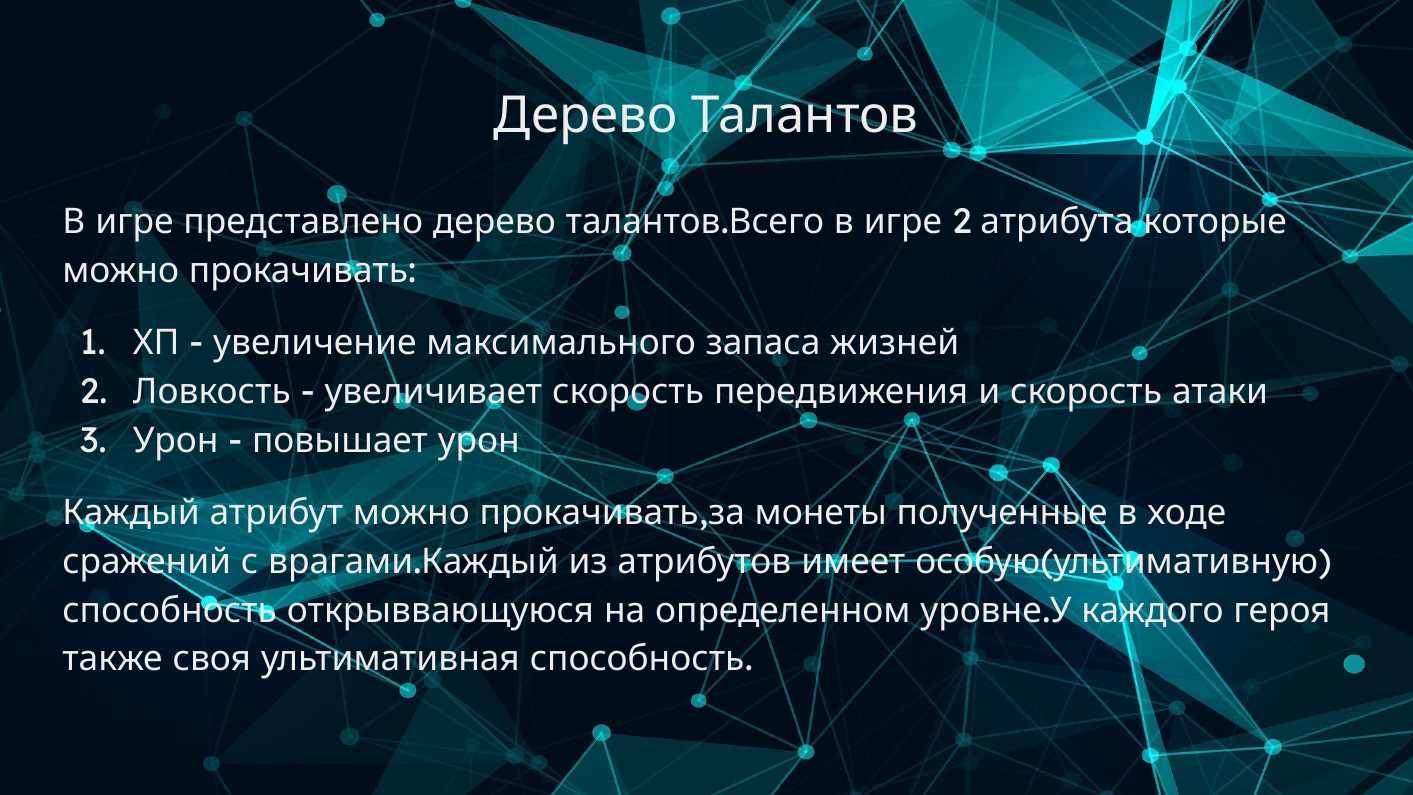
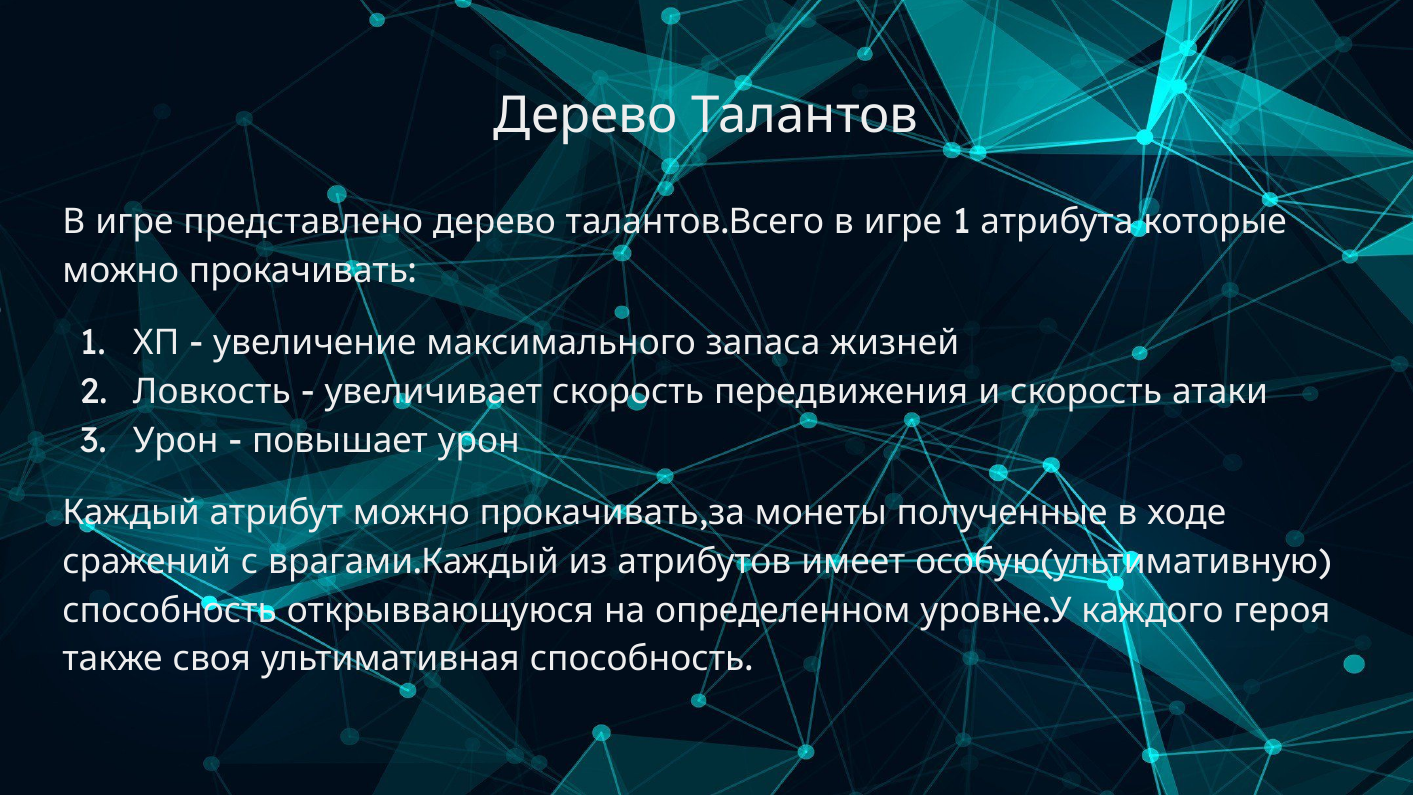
2: 2 -> 1 (962, 222)
